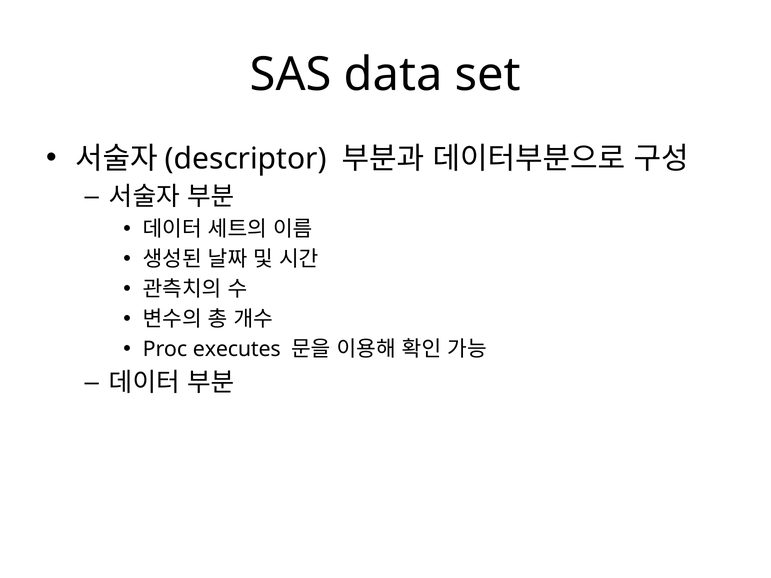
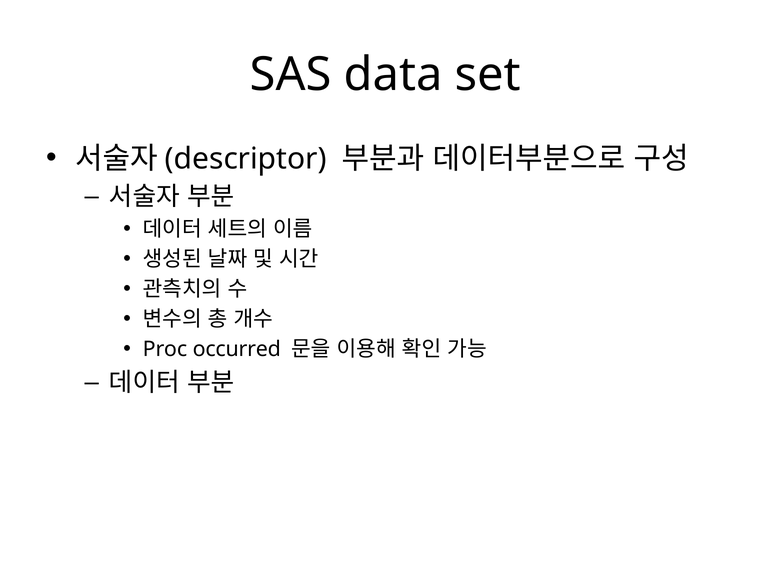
executes: executes -> occurred (237, 349)
